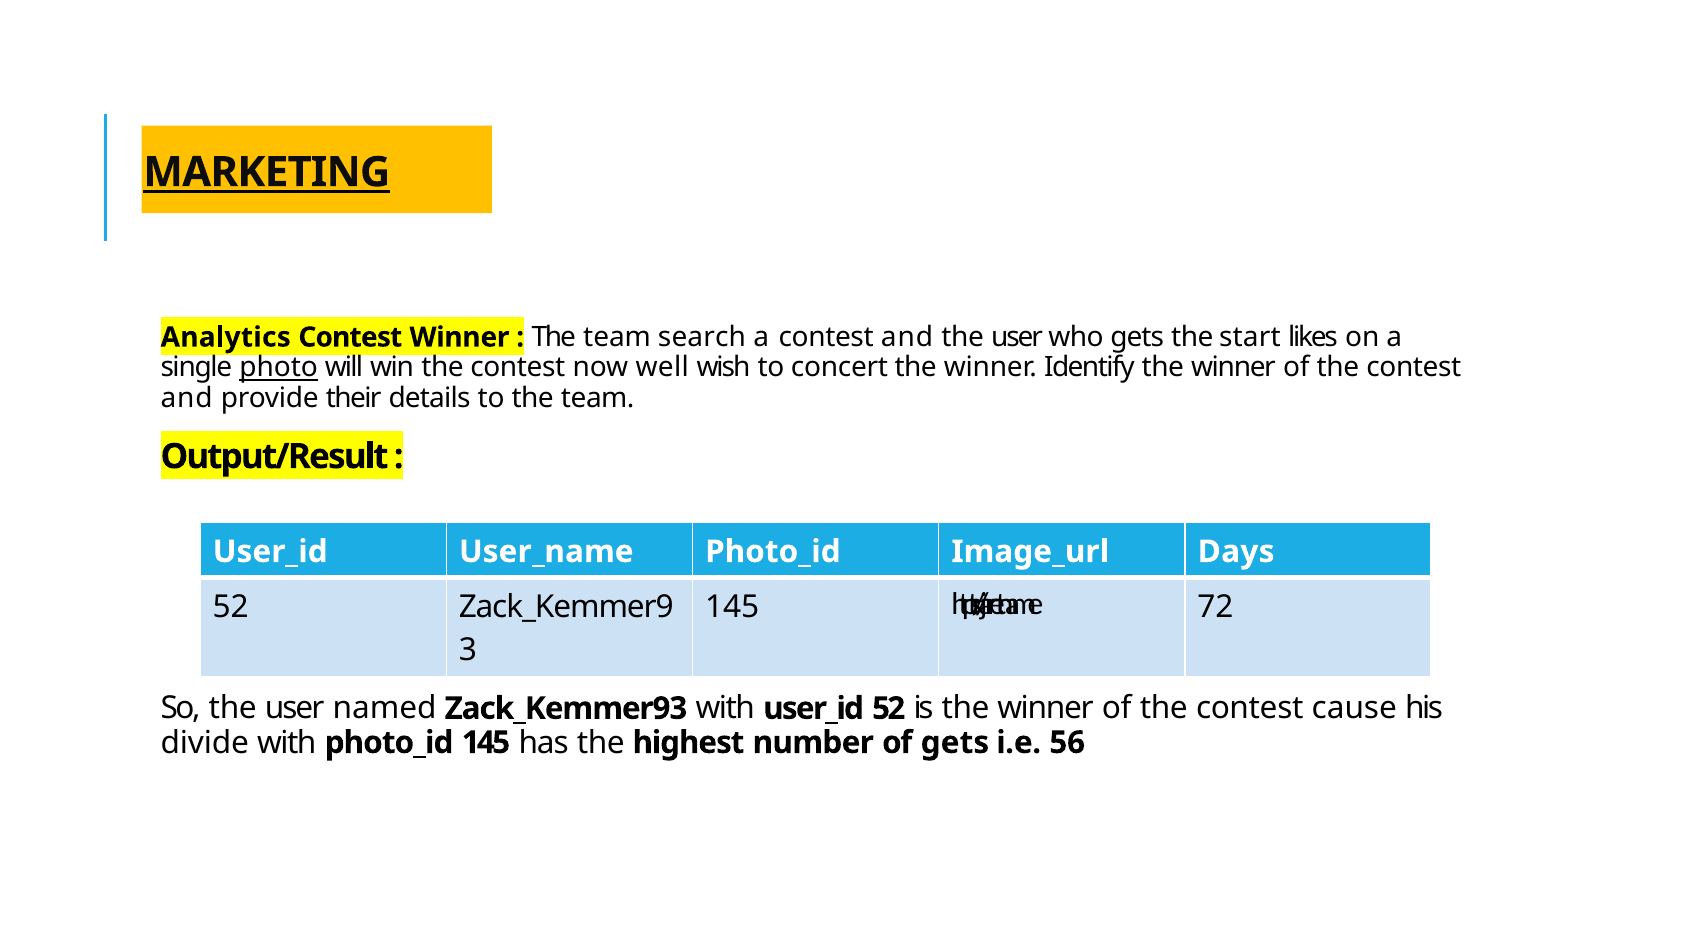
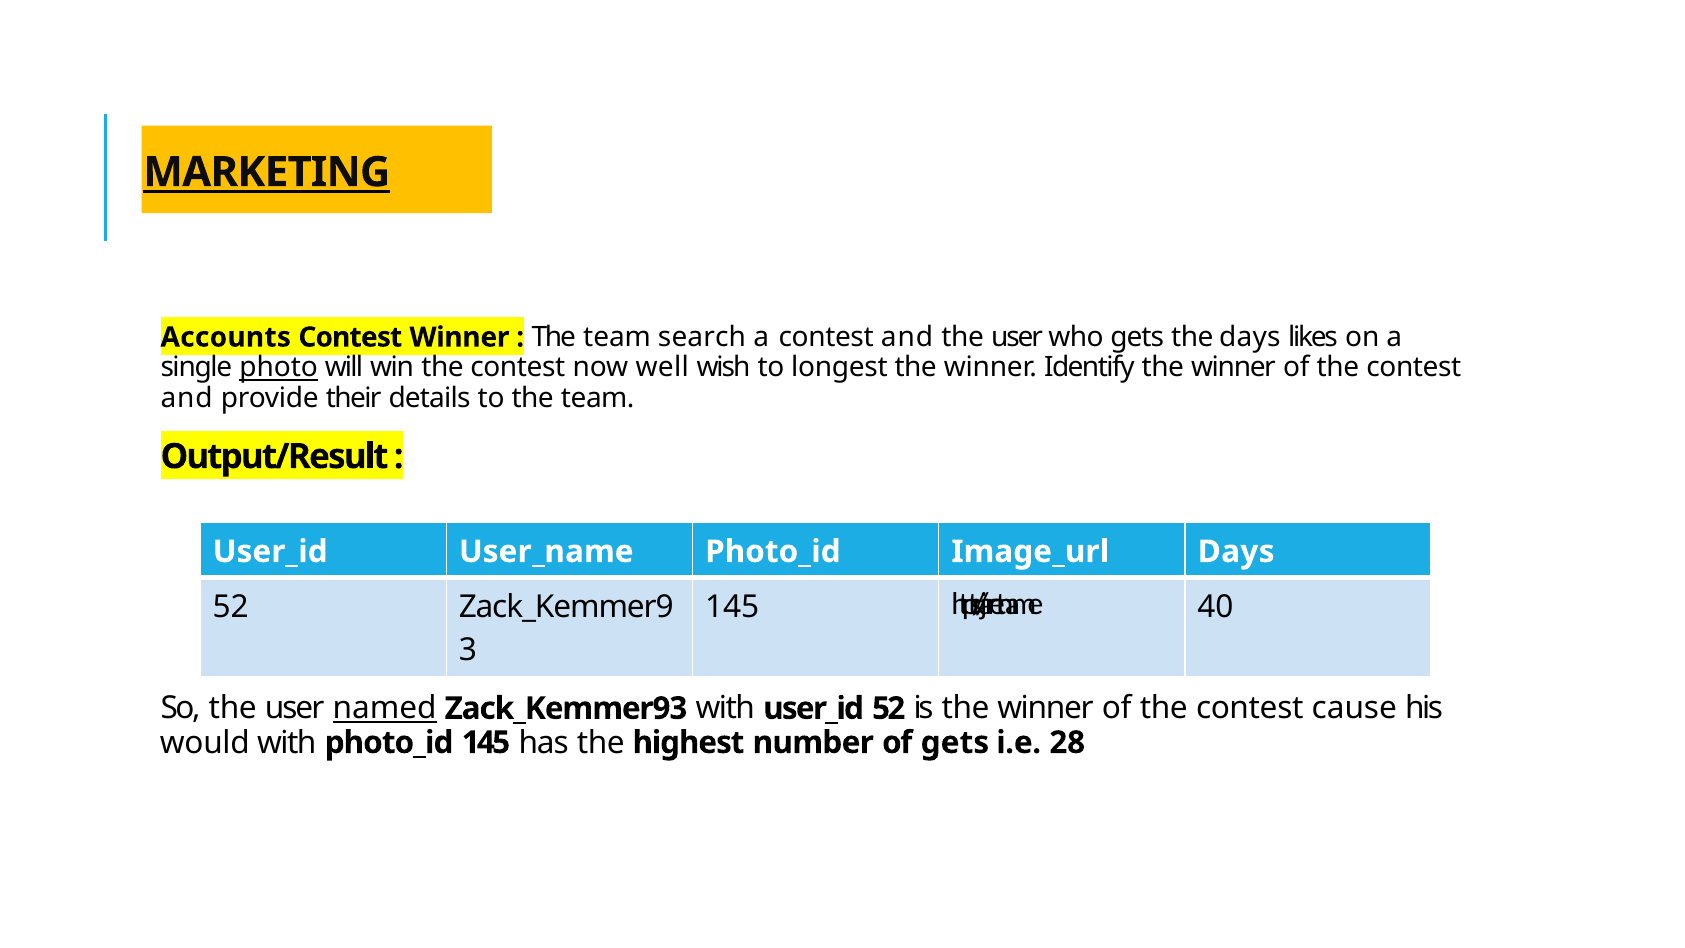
Analytics: Analytics -> Accounts (226, 337)
the start: start -> days (1250, 337)
concert: concert -> longest (839, 368)
72: 72 -> 40 (1215, 607)
named underline: none -> present (385, 708)
divide: divide -> would (205, 742)
56: 56 -> 28 (1067, 742)
